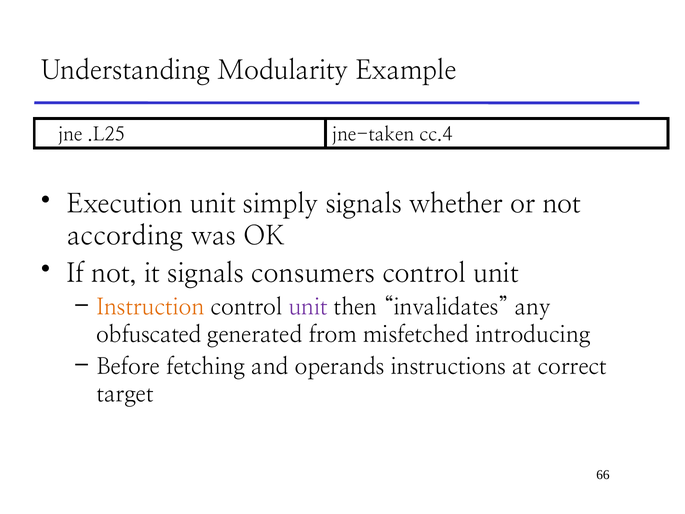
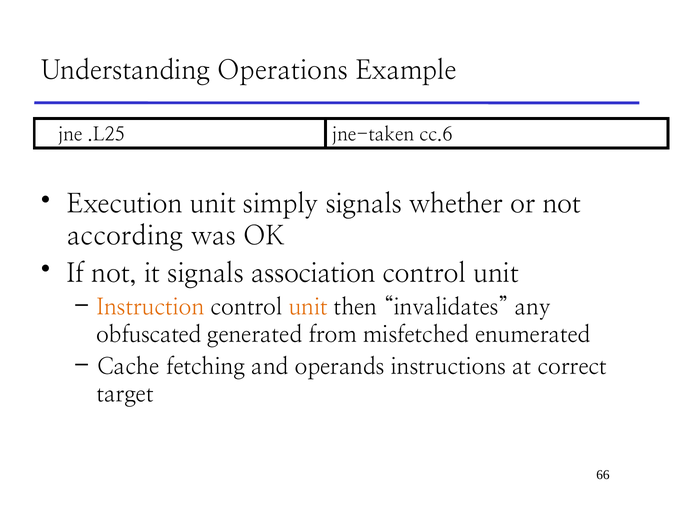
Modularity: Modularity -> Operations (283, 70)
cc.4: cc.4 -> cc.6 (436, 134)
consumers: consumers -> association (313, 273)
unit colour: purple -> orange (308, 307)
introducing: introducing -> enumerated (533, 335)
Before: Before -> Cache (128, 367)
